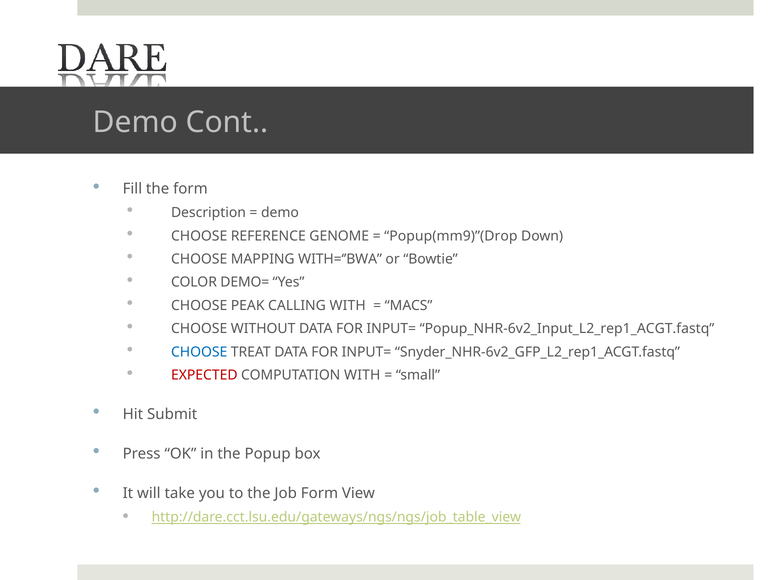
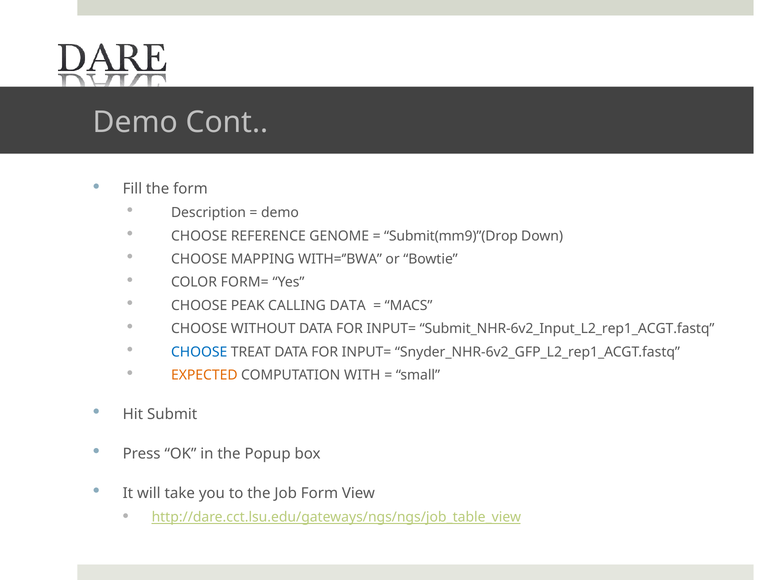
Popup(mm9)”(Drop: Popup(mm9)”(Drop -> Submit(mm9)”(Drop (451, 236)
DEMO=: DEMO= -> FORM= (245, 282)
CALLING WITH: WITH -> DATA (348, 305)
Popup_NHR-6v2_Input_L2_rep1_ACGT.fastq: Popup_NHR-6v2_Input_L2_rep1_ACGT.fastq -> Submit_NHR-6v2_Input_L2_rep1_ACGT.fastq (567, 329)
EXPECTED colour: red -> orange (204, 375)
